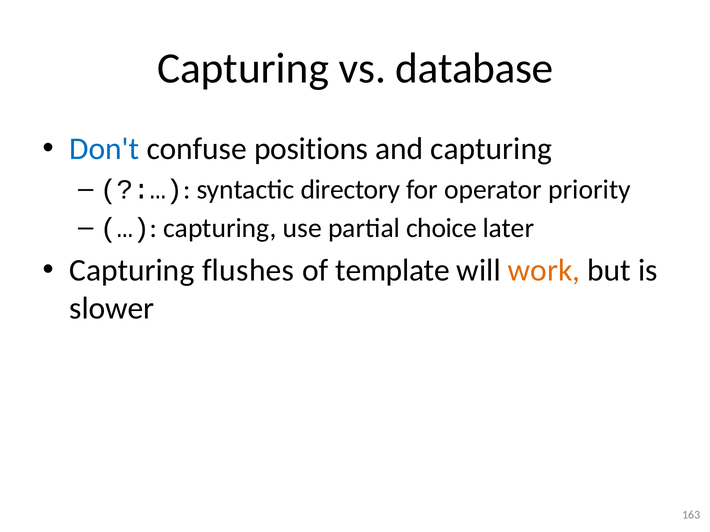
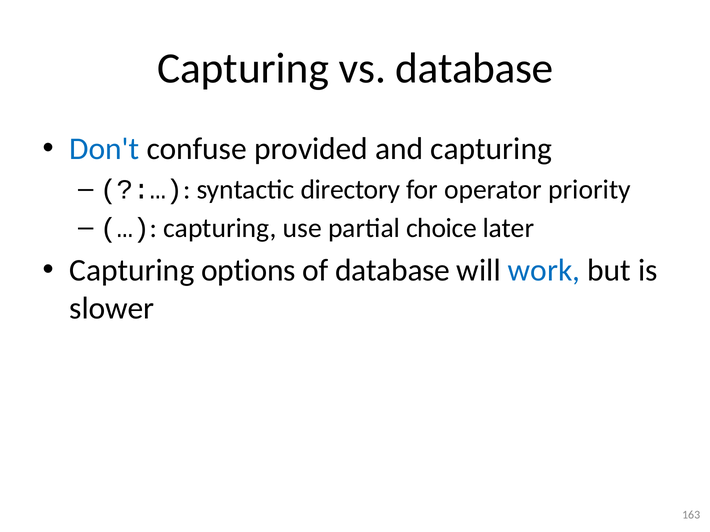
positions: positions -> provided (311, 149)
flushes: flushes -> options (248, 271)
of template: template -> database (393, 271)
work colour: orange -> blue (544, 271)
